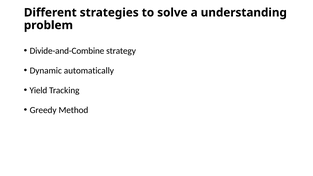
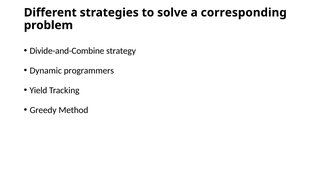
understanding: understanding -> corresponding (244, 13)
automatically: automatically -> programmers (89, 71)
